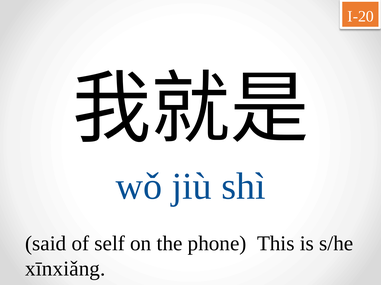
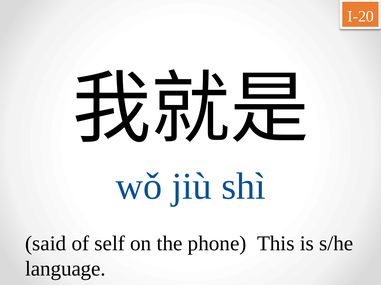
xīnxiǎng: xīnxiǎng -> language (65, 269)
